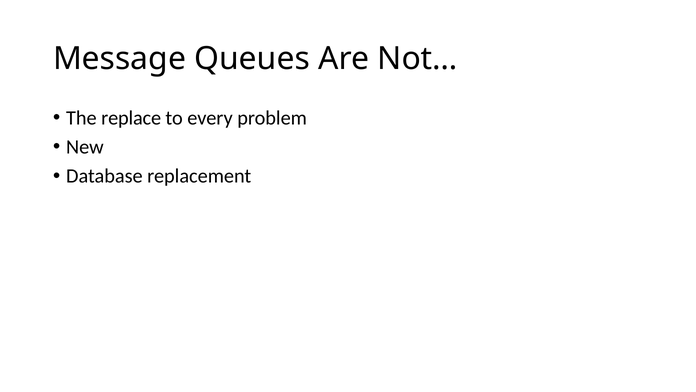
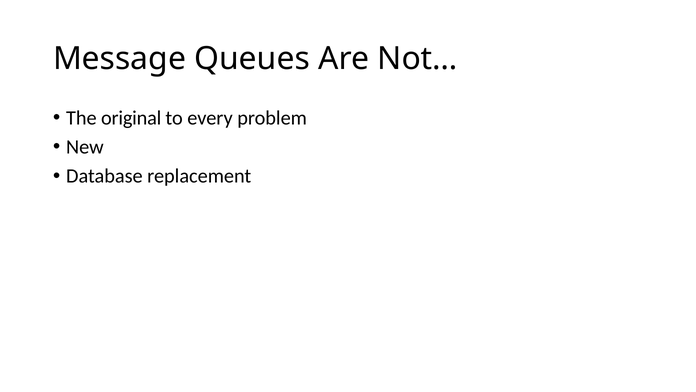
replace: replace -> original (131, 118)
